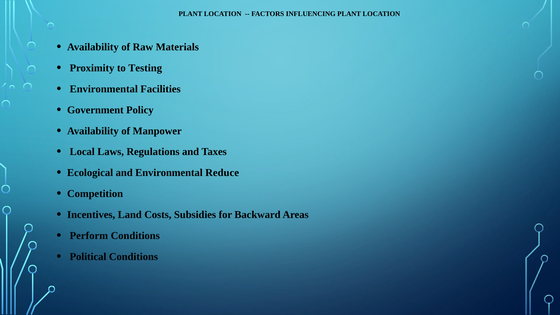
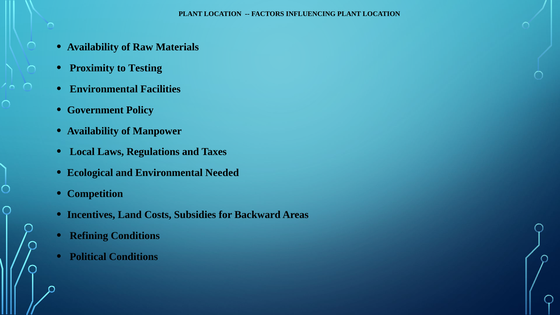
Reduce: Reduce -> Needed (222, 173)
Perform: Perform -> Refining (89, 236)
